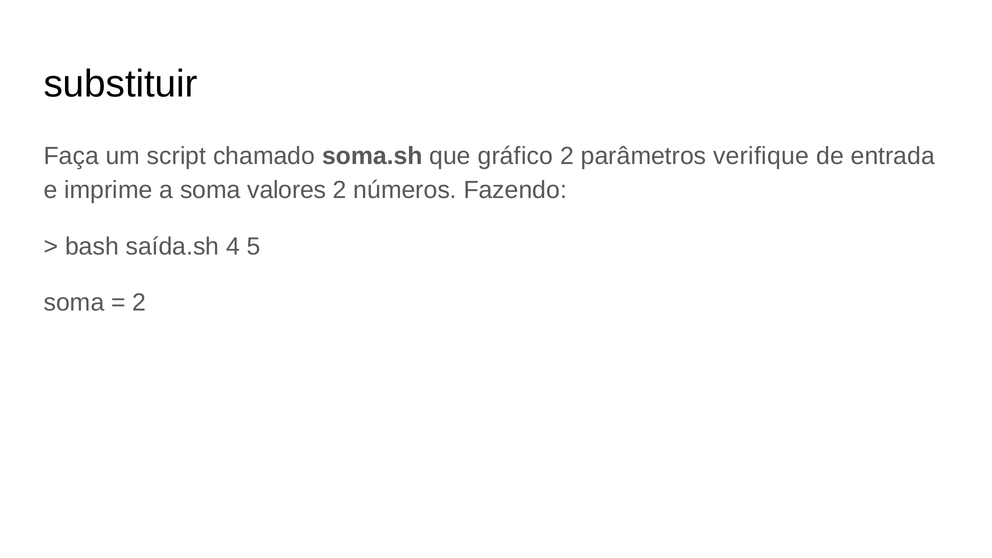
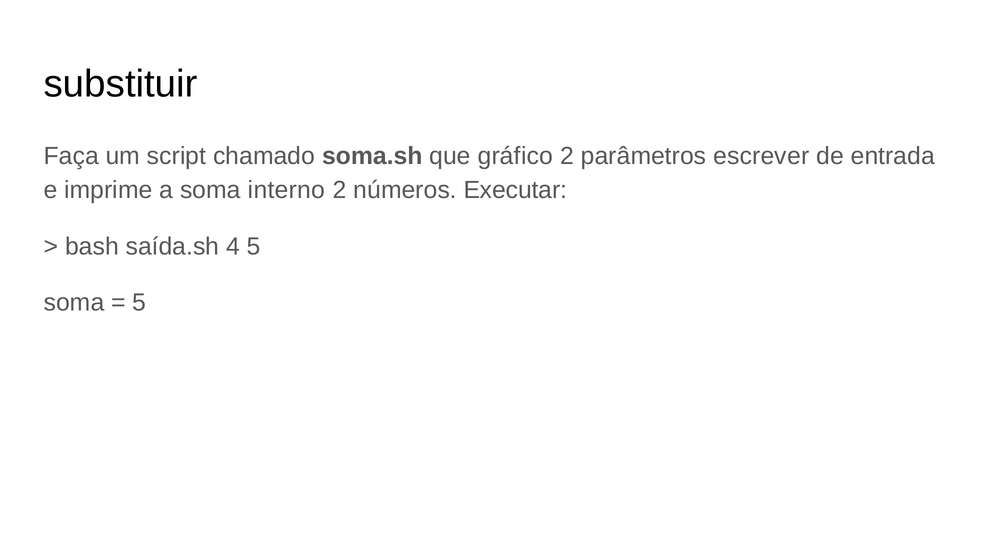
verifique: verifique -> escrever (761, 156)
valores: valores -> interno (287, 190)
Fazendo: Fazendo -> Executar (515, 190)
2: 2 -> 5 (139, 303)
